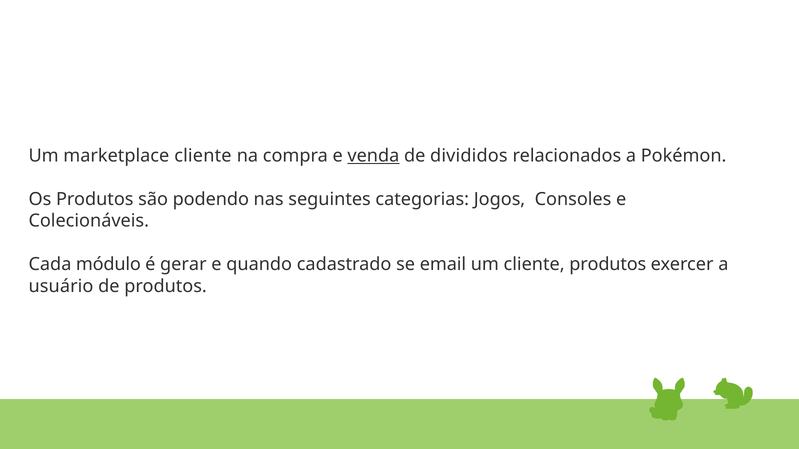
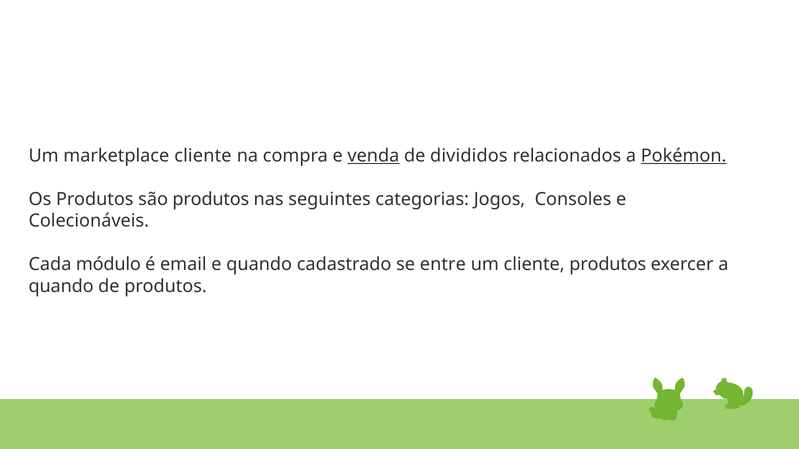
Pokémon underline: none -> present (684, 156)
são podendo: podendo -> produtos (211, 199)
gerar: gerar -> email (183, 265)
email: email -> entre (443, 265)
usuário: usuário -> quando (61, 286)
